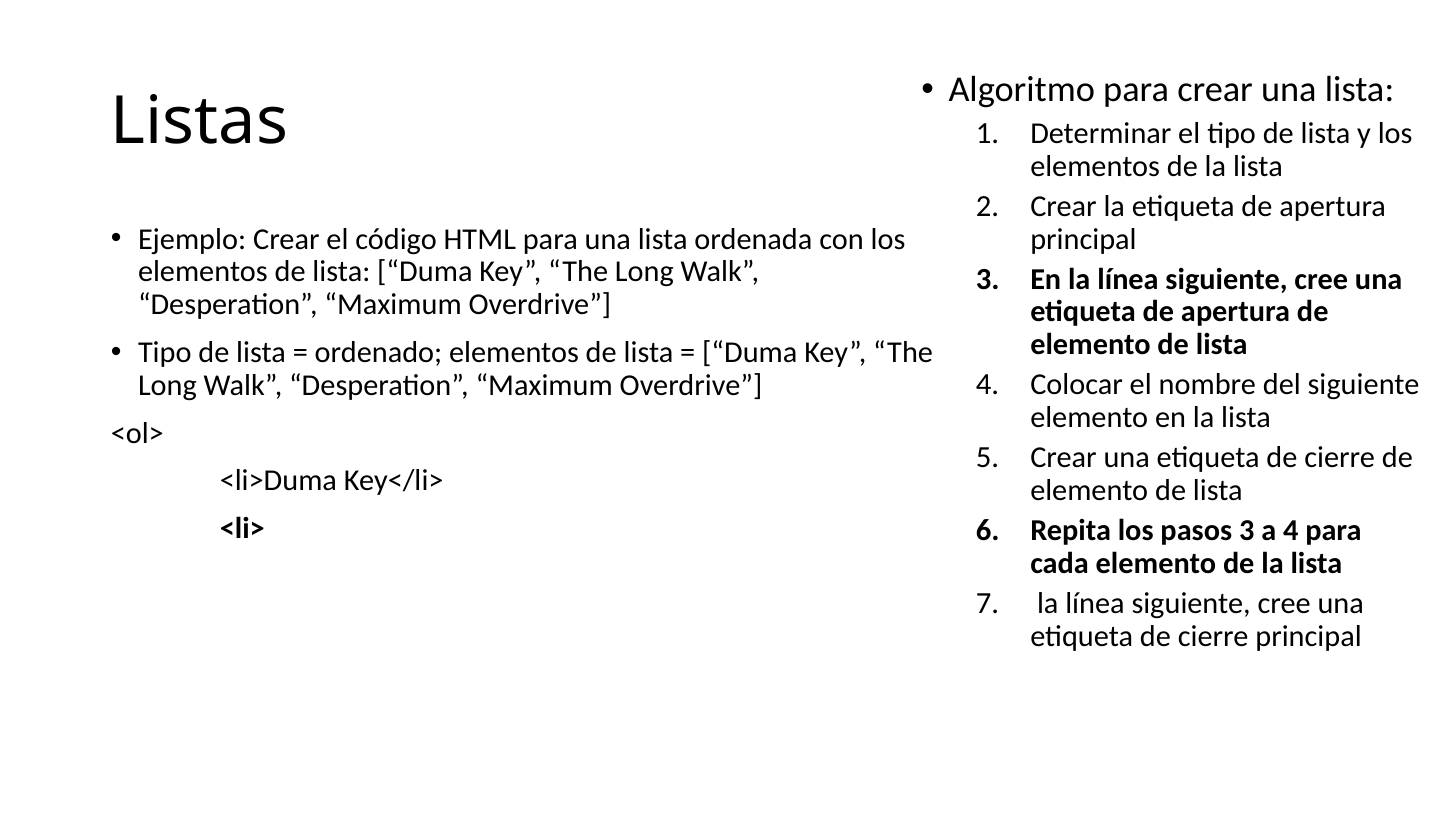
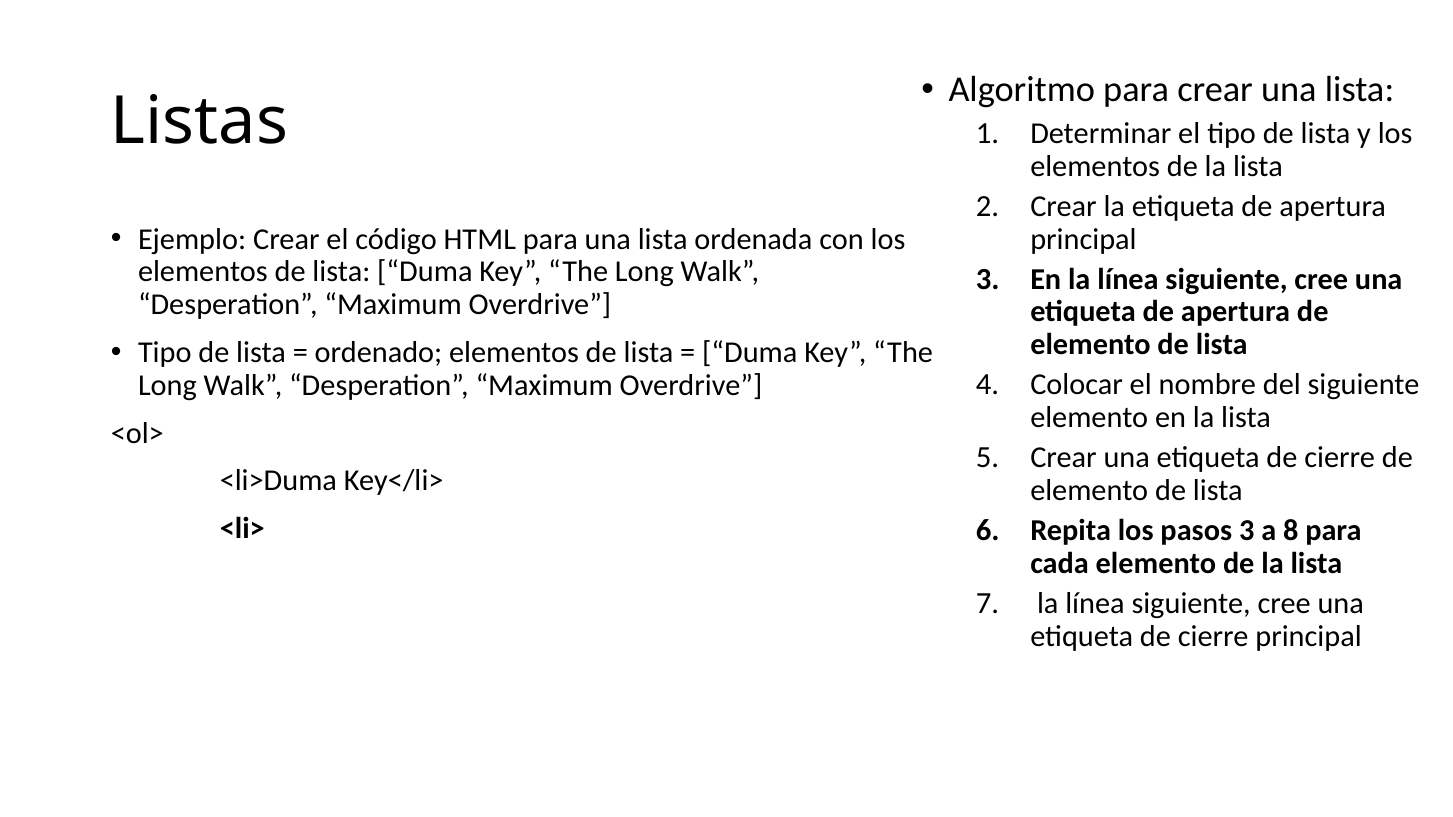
a 4: 4 -> 8 (1291, 531)
